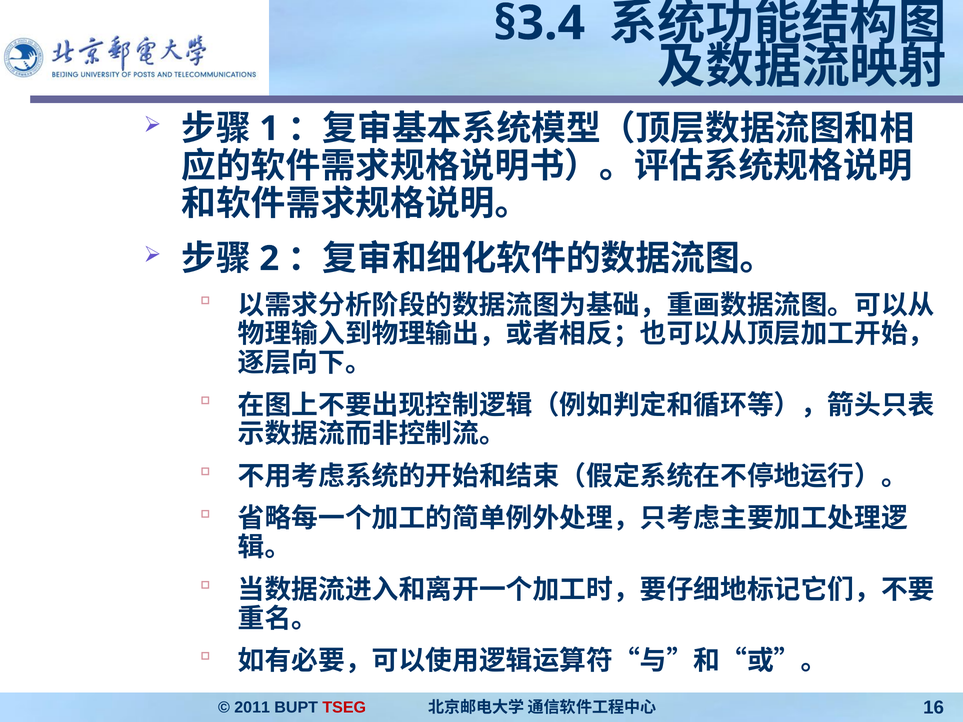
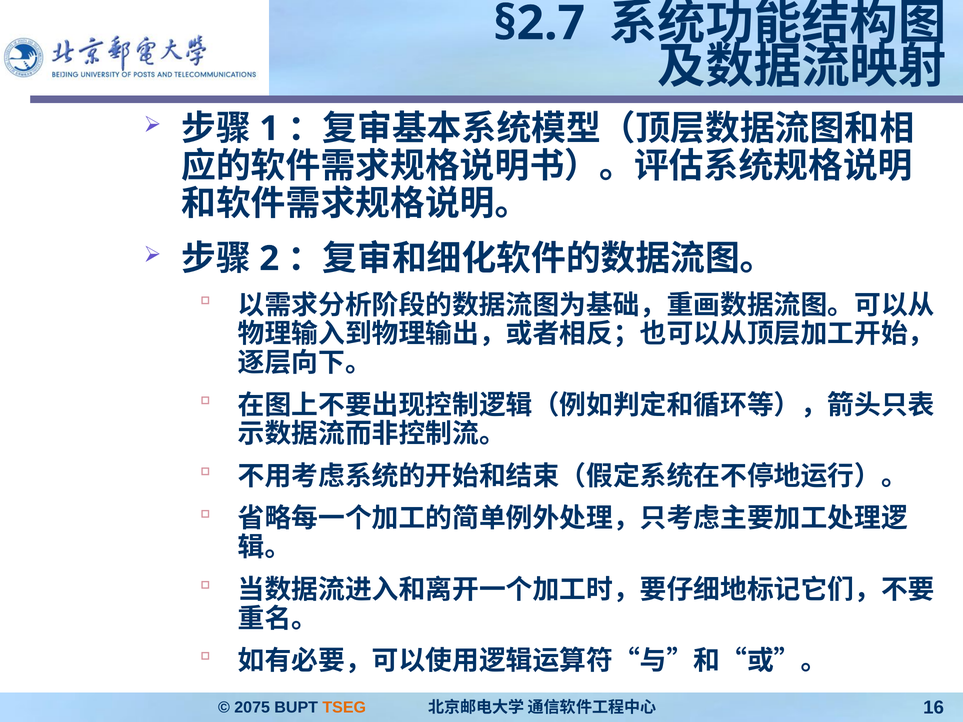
§3.4: §3.4 -> §2.7 (539, 23)
2011: 2011 -> 2075 (252, 708)
TSEG colour: red -> orange (344, 708)
